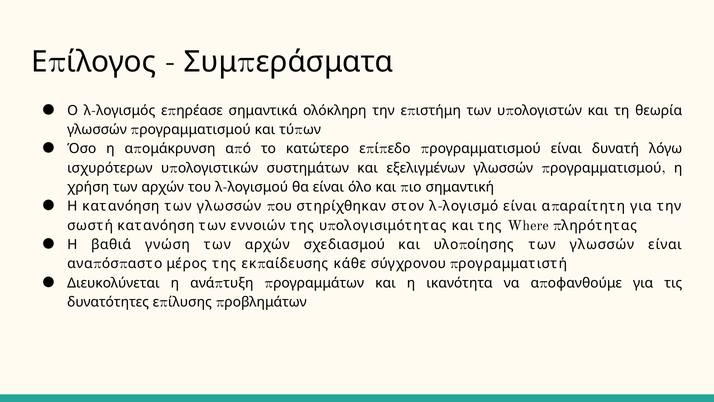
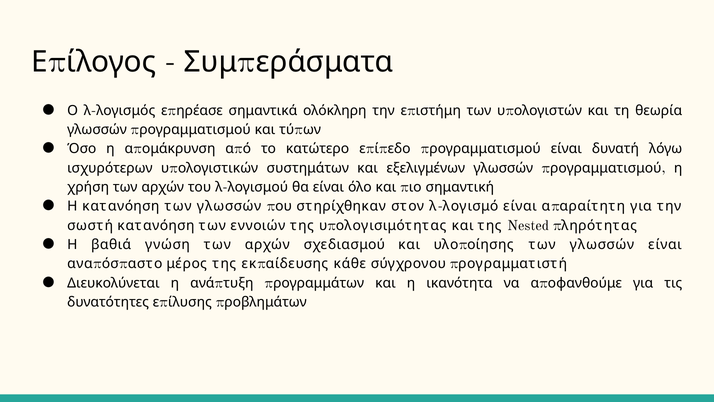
Where: Where -> Nested (528, 225)
